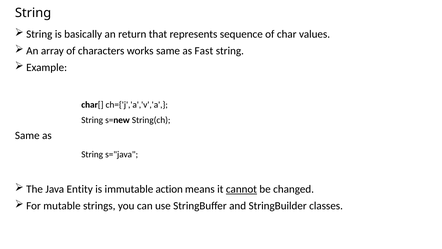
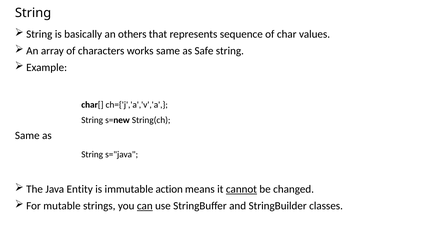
return: return -> others (132, 34)
Fast: Fast -> Safe (204, 51)
can underline: none -> present (145, 206)
